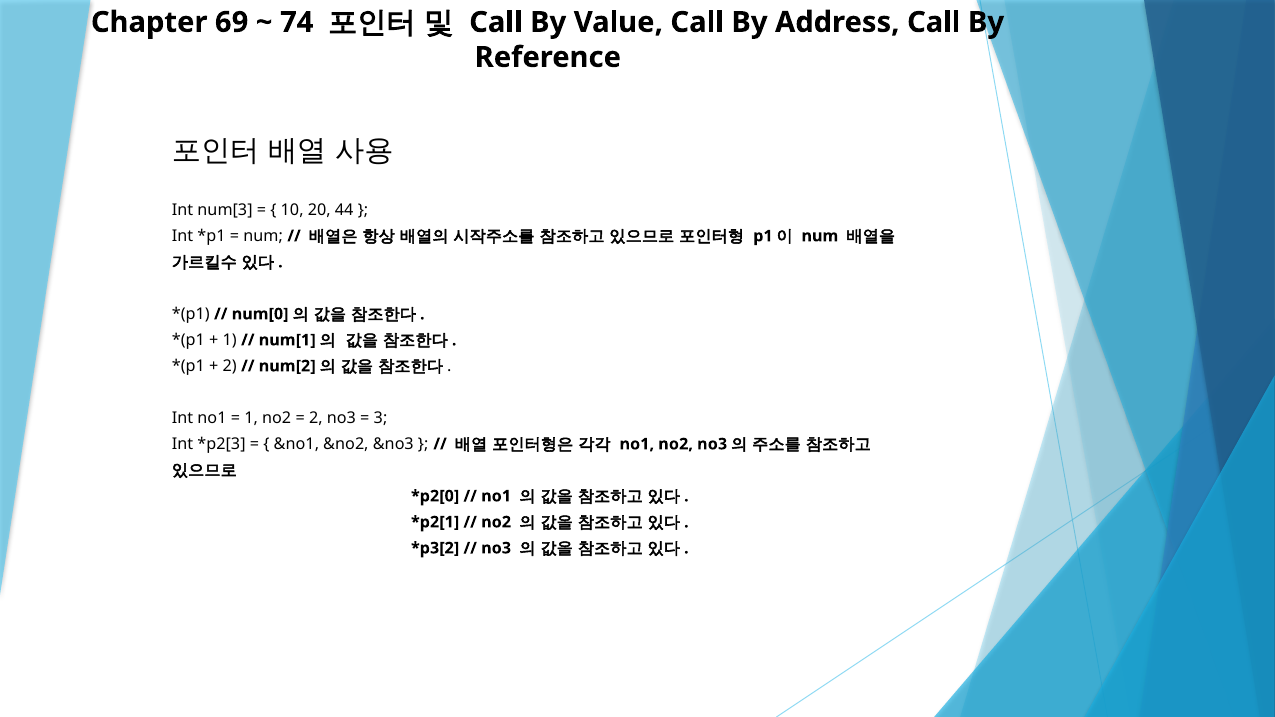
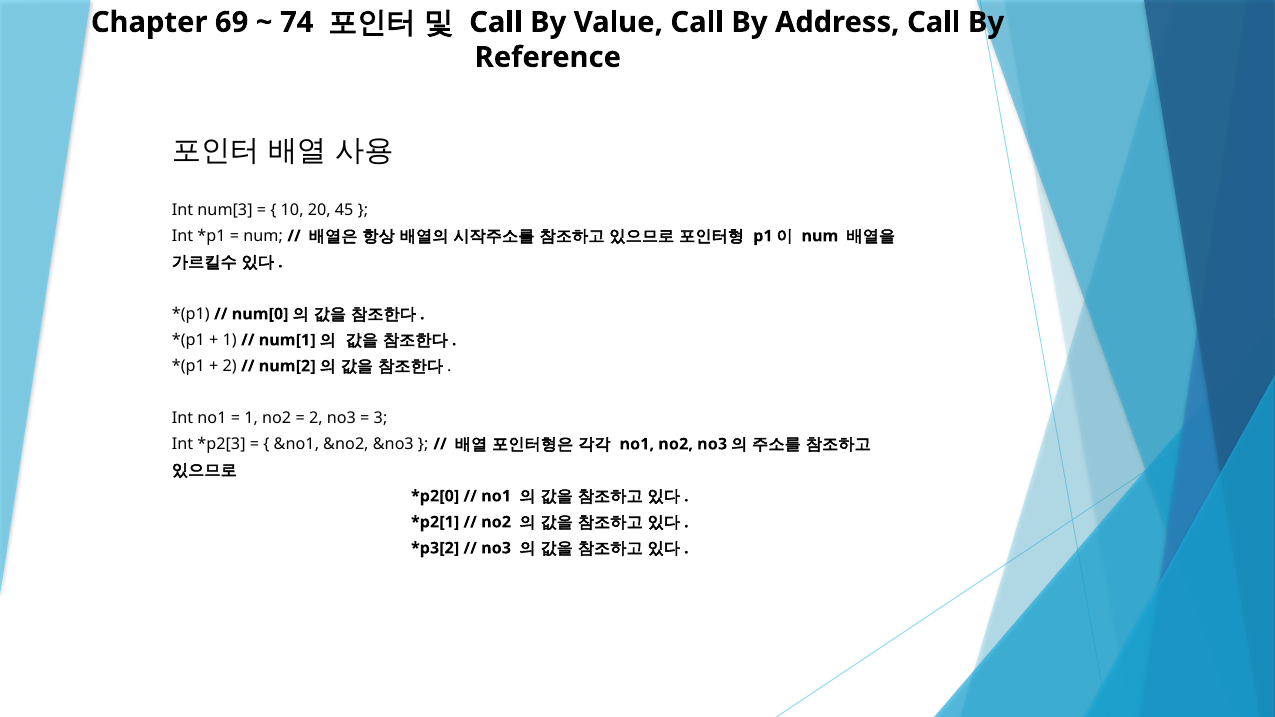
44: 44 -> 45 (344, 210)
